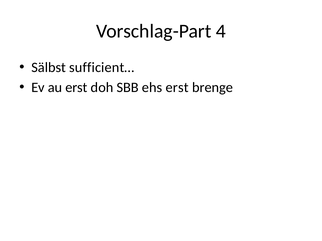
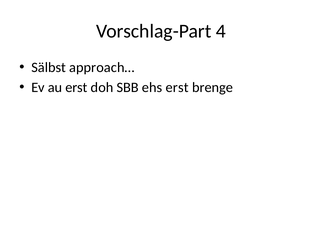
sufficient…: sufficient… -> approach… (102, 68)
